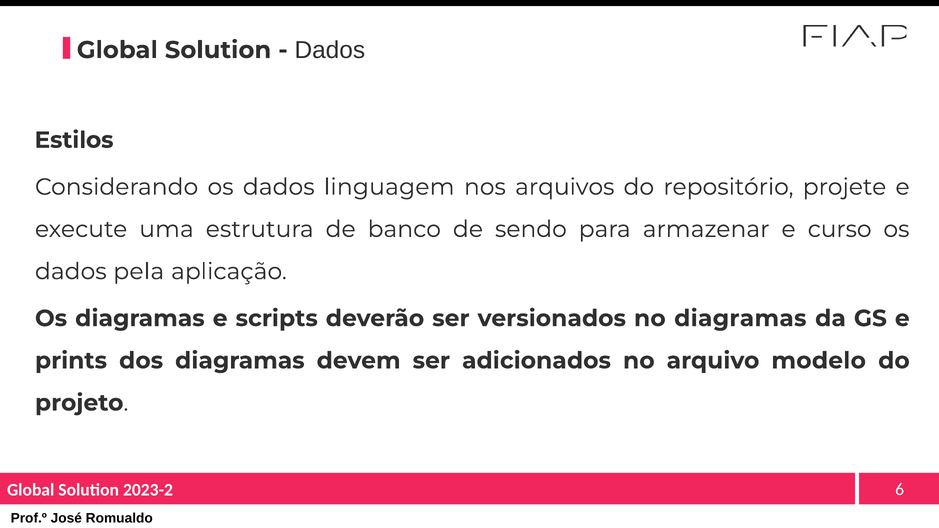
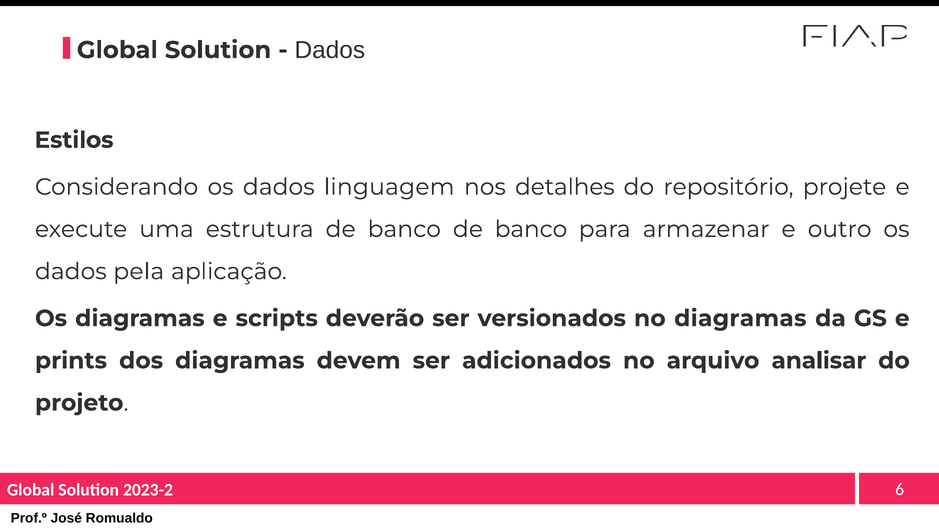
arquivos: arquivos -> detalhes (565, 187)
banco de sendo: sendo -> banco (531, 229)
curso: curso -> outro (840, 229)
modelo: modelo -> analisar (819, 361)
